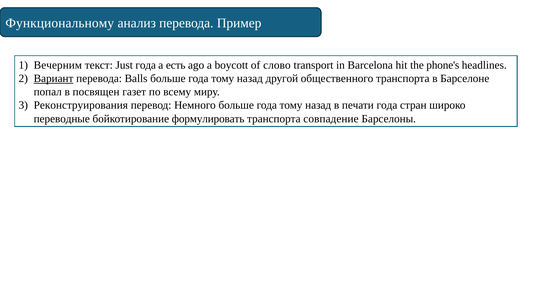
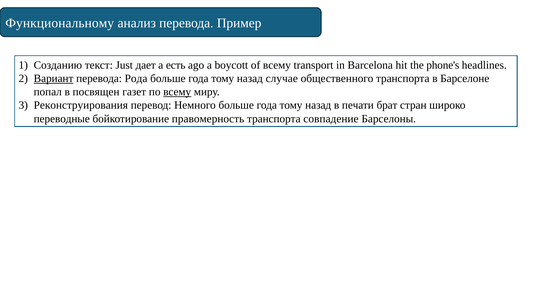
Вечерним: Вечерним -> Созданию (58, 65)
Just года: года -> дает (146, 65)
of слово: слово -> всему (277, 65)
Balls: Balls -> Рода (136, 78)
другой: другой -> случае (282, 78)
всему underline: none -> present (177, 92)
печати года: года -> брат (387, 105)
формулировать: формулировать -> правомерность (208, 119)
